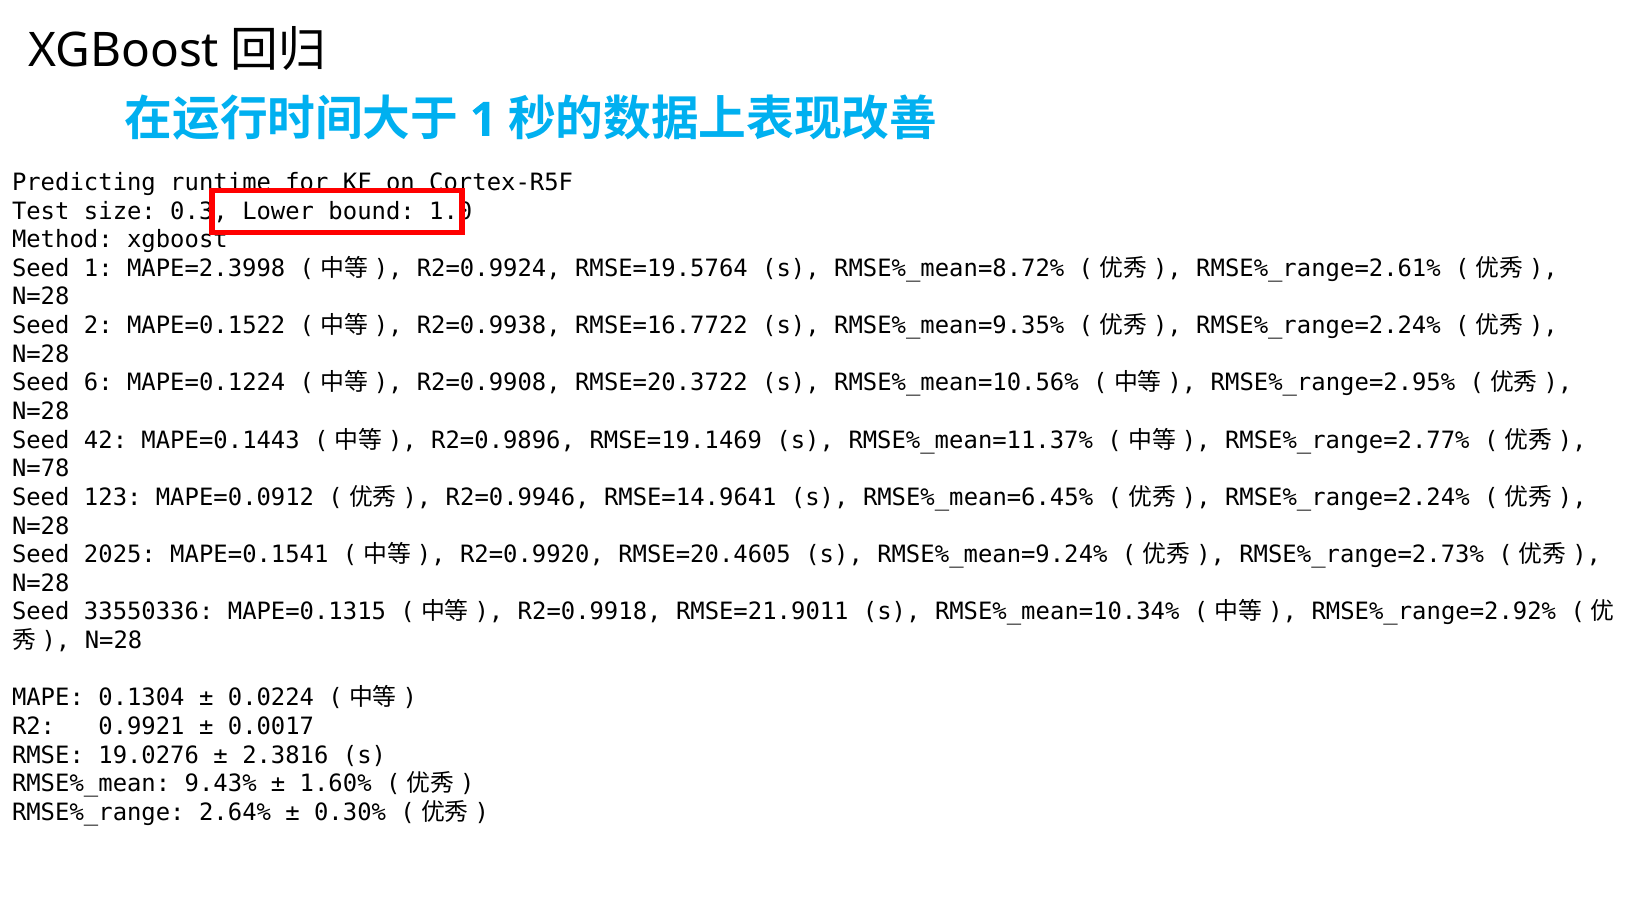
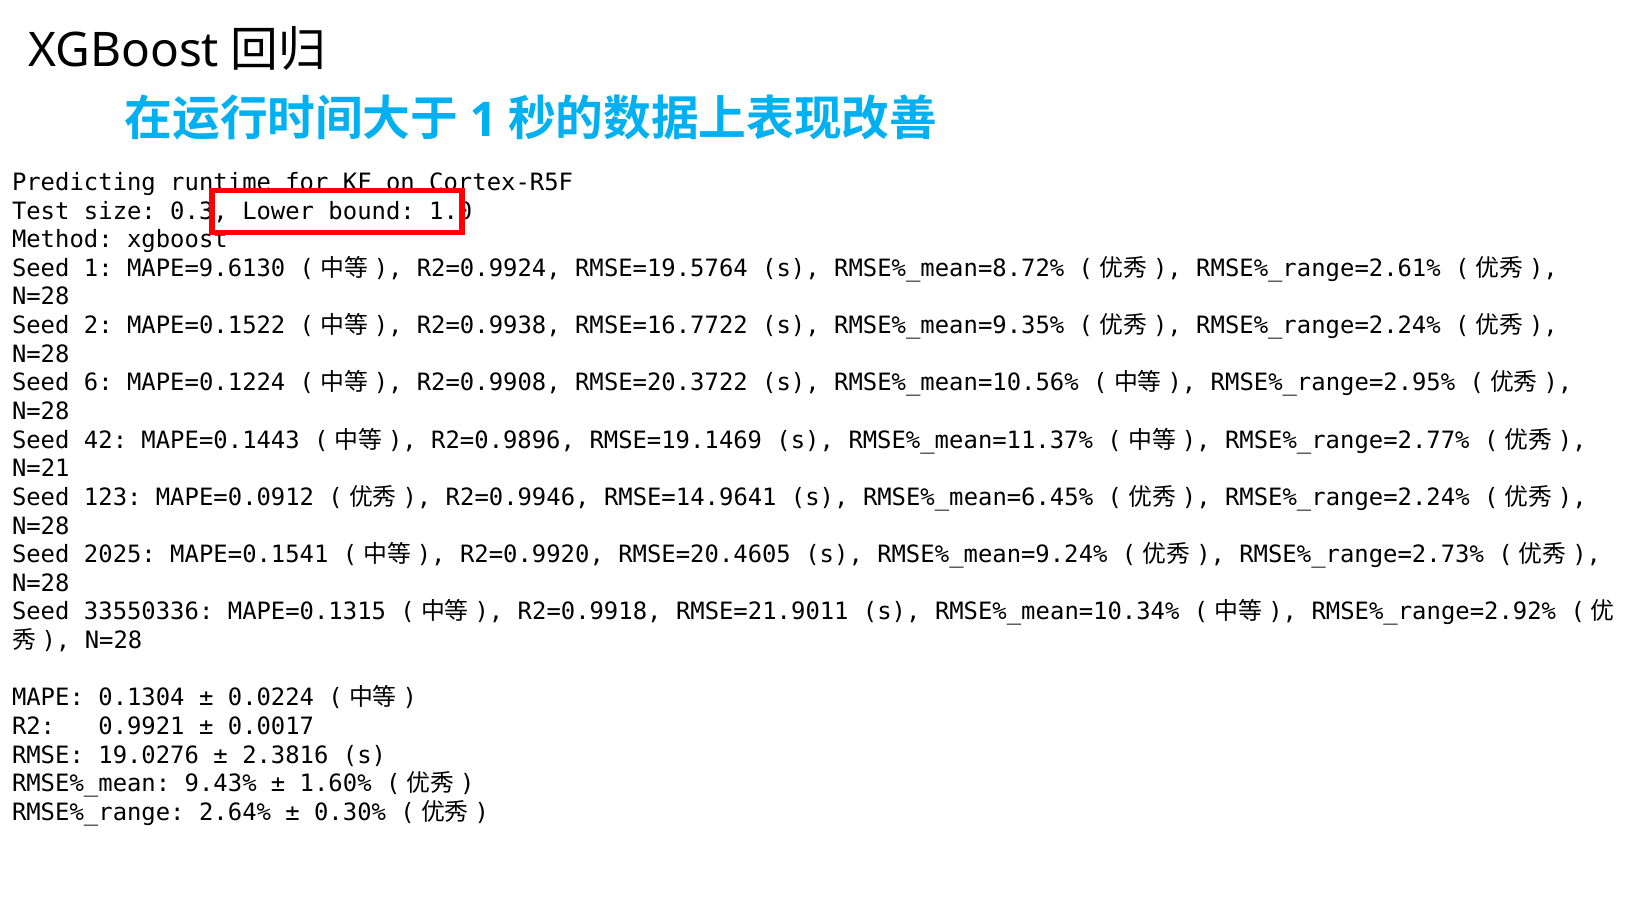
MAPE=2.3998: MAPE=2.3998 -> MAPE=9.6130 (206, 269)
N=78: N=78 -> N=21 (41, 469)
